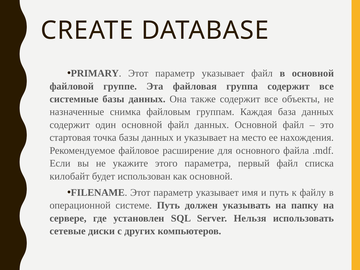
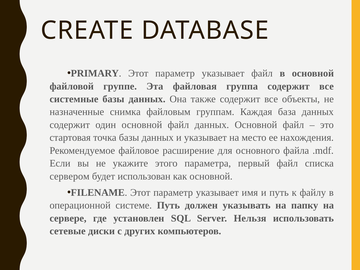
килобайт: килобайт -> сервером (70, 176)
